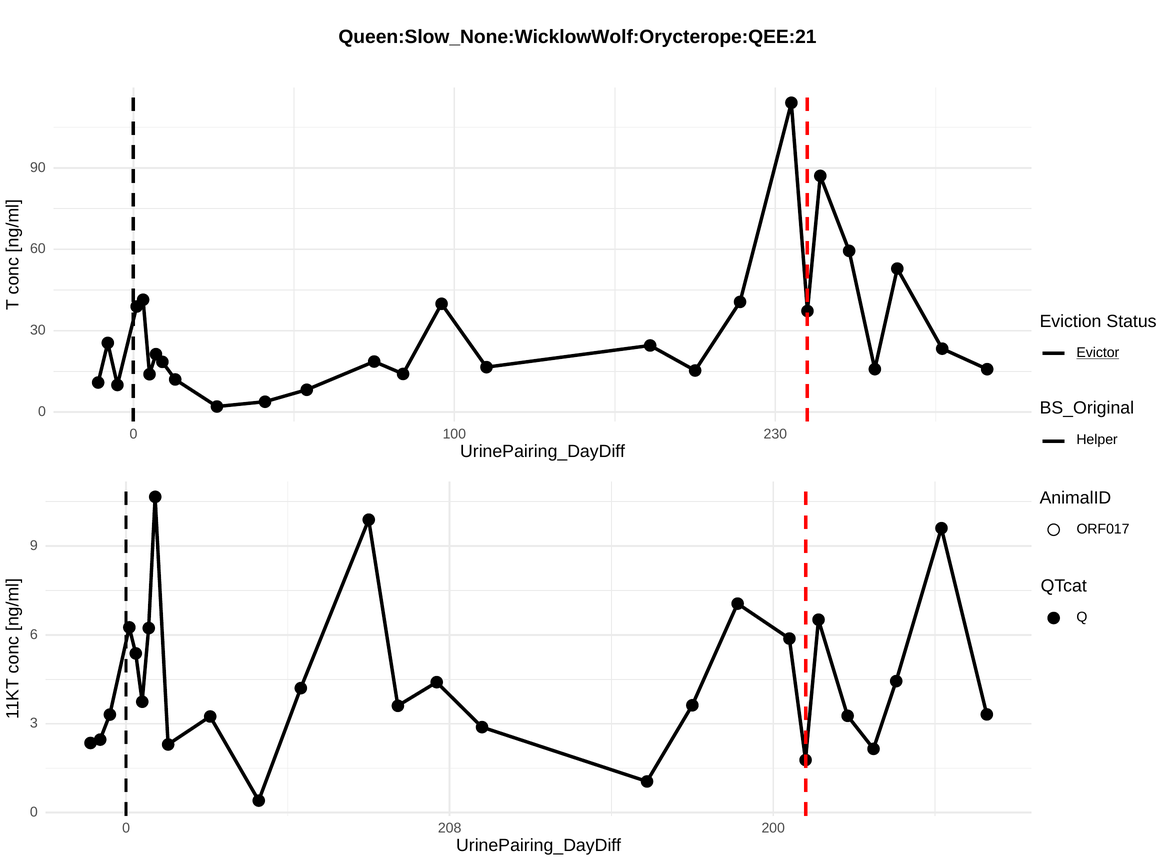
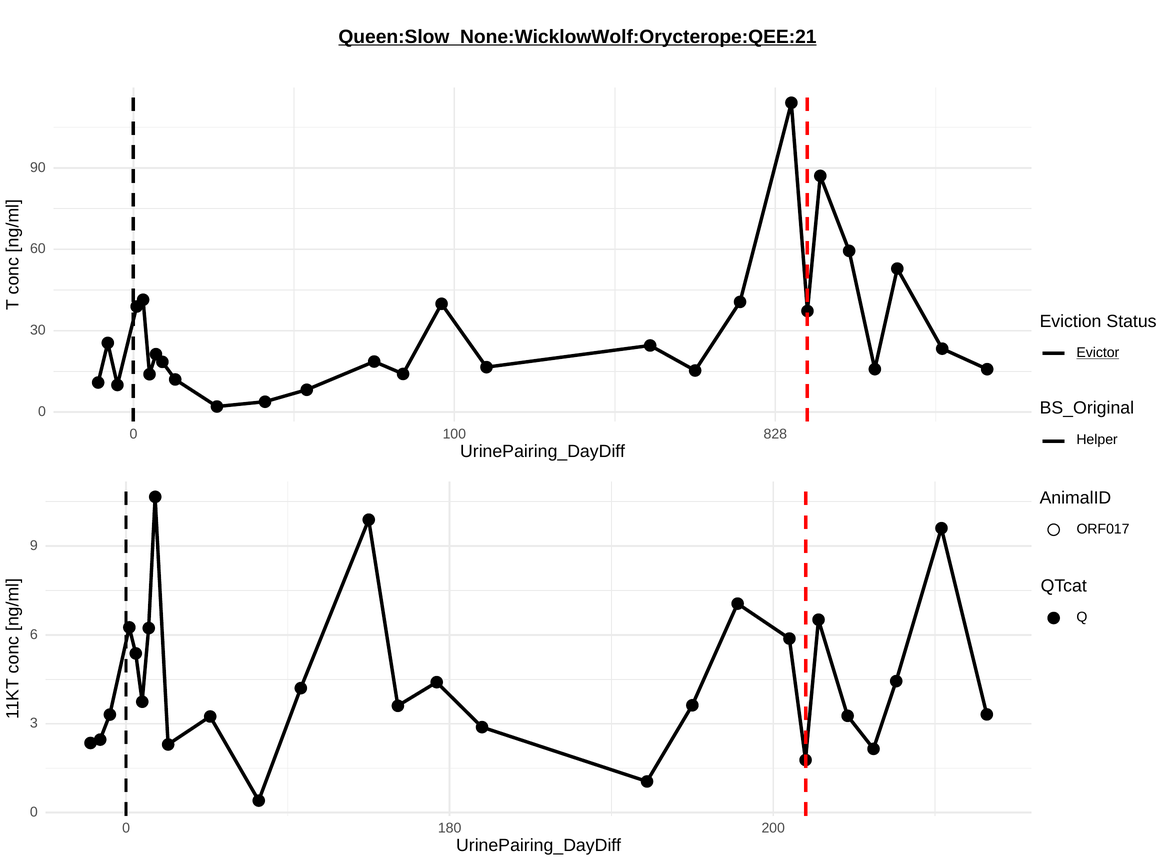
Queen:Slow_None:WicklowWolf:Orycterope:QEE:21 underline: none -> present (577, 37)
230: 230 -> 828 (775, 434)
208: 208 -> 180 (450, 828)
